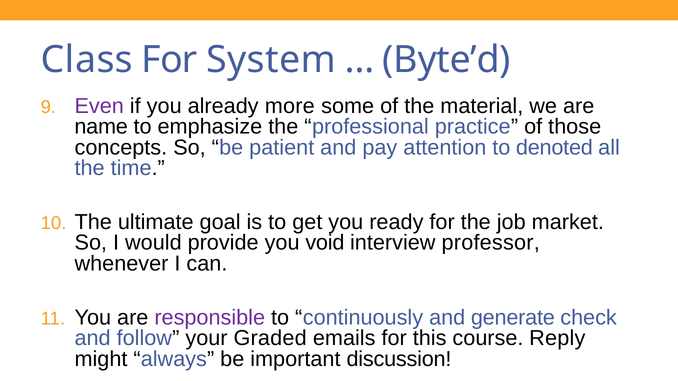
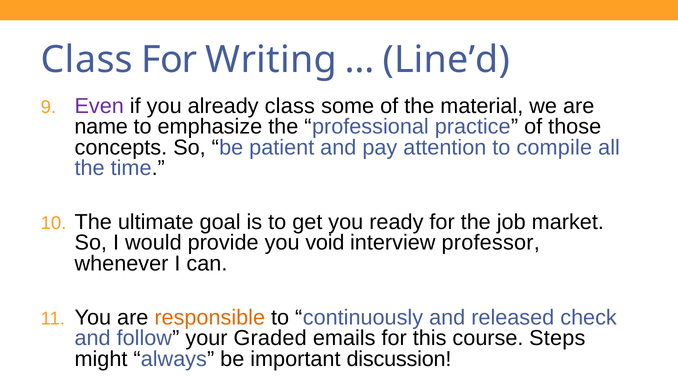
System: System -> Writing (271, 60)
Byte’d: Byte’d -> Line’d (446, 60)
already more: more -> class (290, 106)
denoted: denoted -> compile (554, 148)
responsible colour: purple -> orange (210, 318)
generate: generate -> released (513, 318)
Reply: Reply -> Steps (557, 339)
